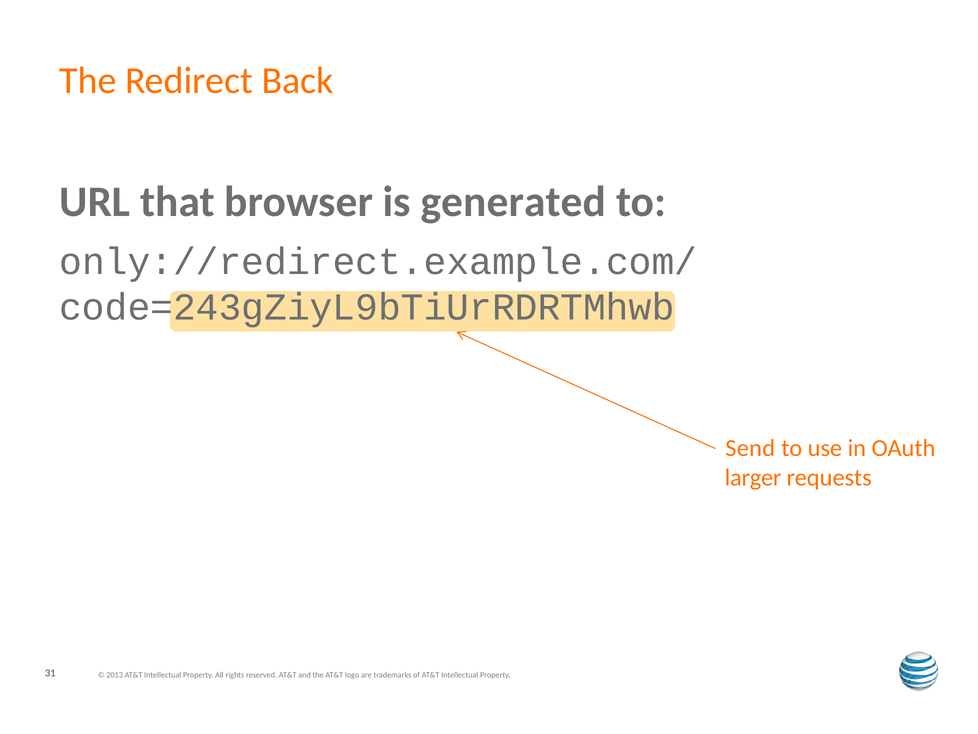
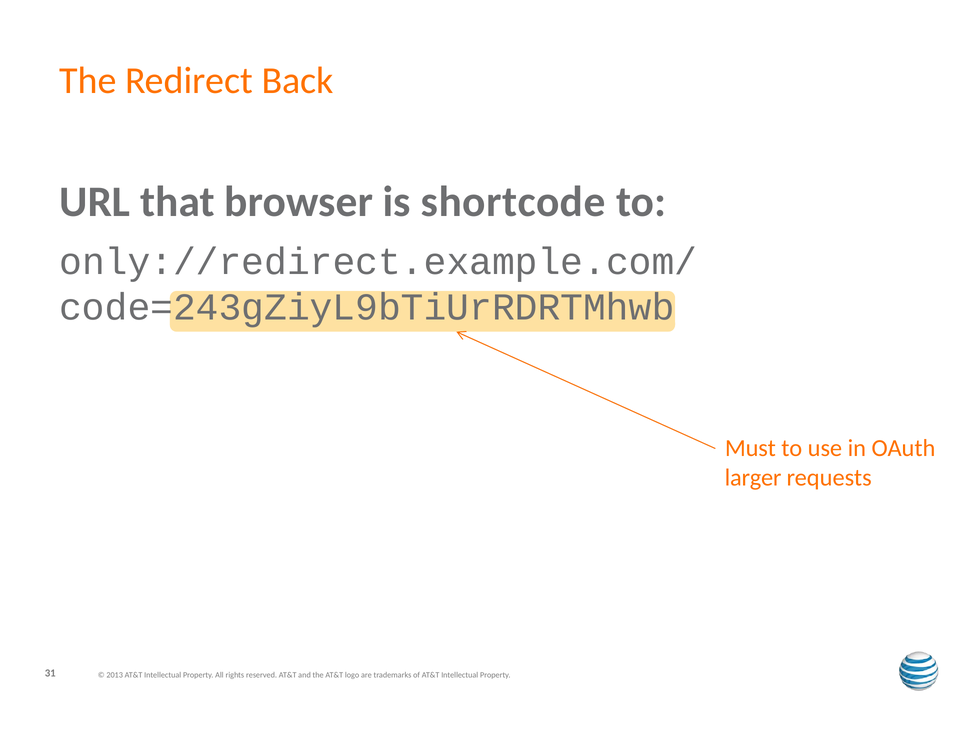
generated: generated -> shortcode (513, 202)
Send: Send -> Must (750, 448)
